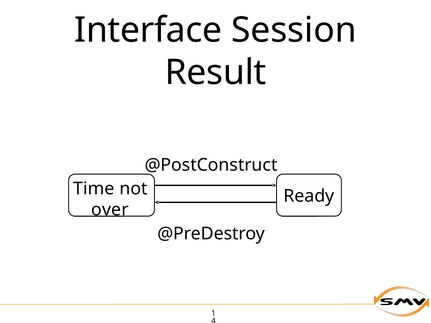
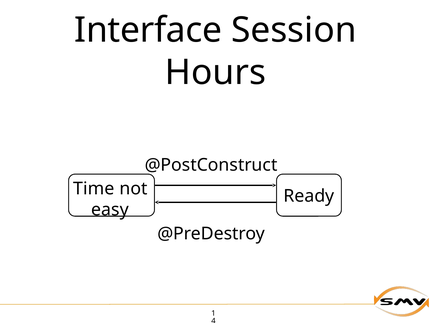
Result: Result -> Hours (215, 73)
over: over -> easy (110, 210)
